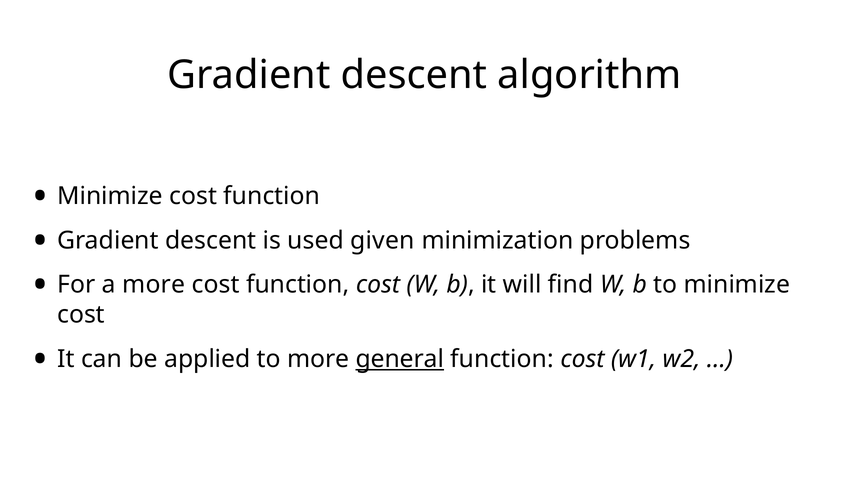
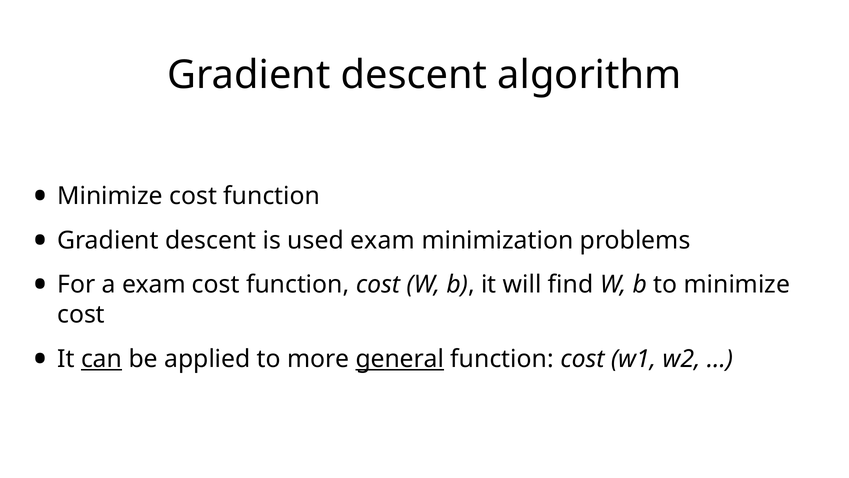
used given: given -> exam (383, 240)
a more: more -> exam (154, 284)
can underline: none -> present (102, 359)
